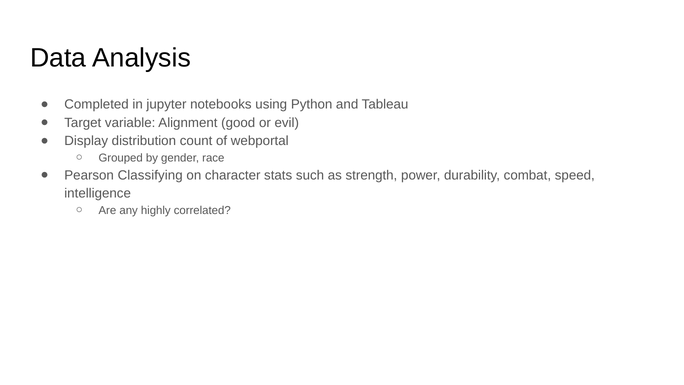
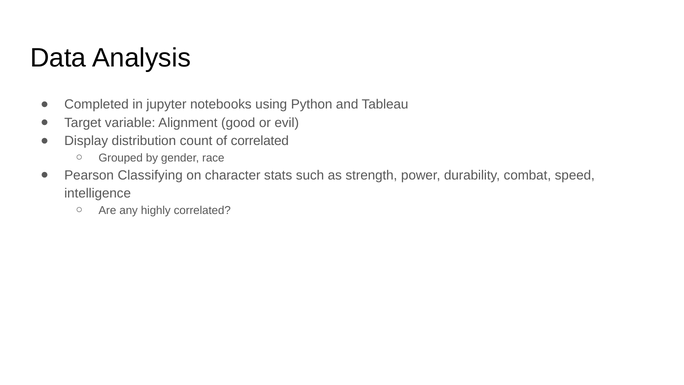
of webportal: webportal -> correlated (260, 141)
